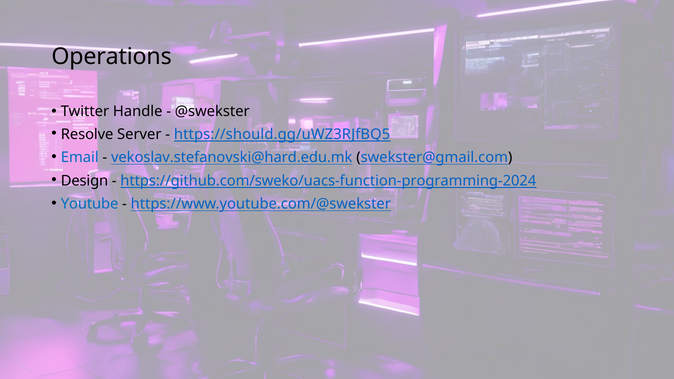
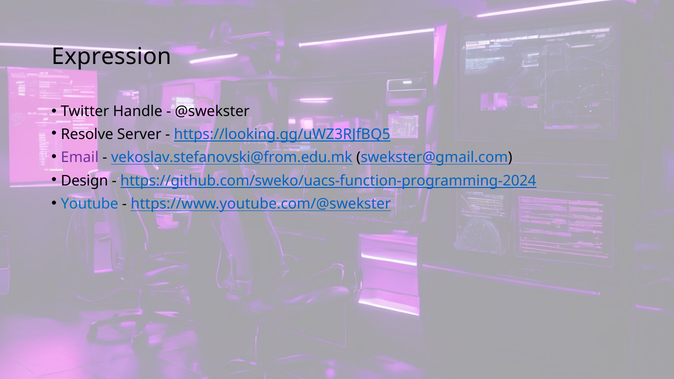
Operations: Operations -> Expression (111, 57)
https://should.gg/uWZ3RJfBQ5: https://should.gg/uWZ3RJfBQ5 -> https://looking.gg/uWZ3RJfBQ5 (282, 134)
Email colour: blue -> purple (80, 158)
vekoslav.stefanovski@hard.edu.mk: vekoslav.stefanovski@hard.edu.mk -> vekoslav.stefanovski@from.edu.mk (232, 158)
